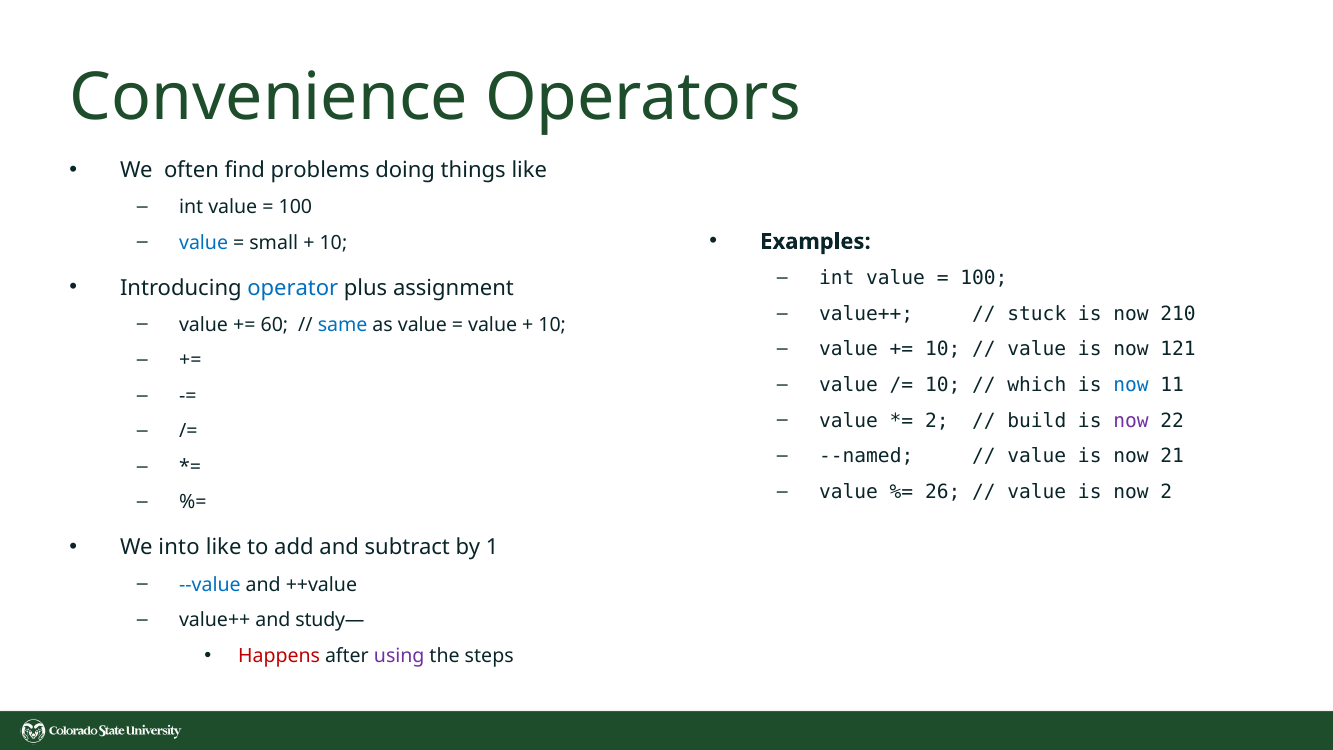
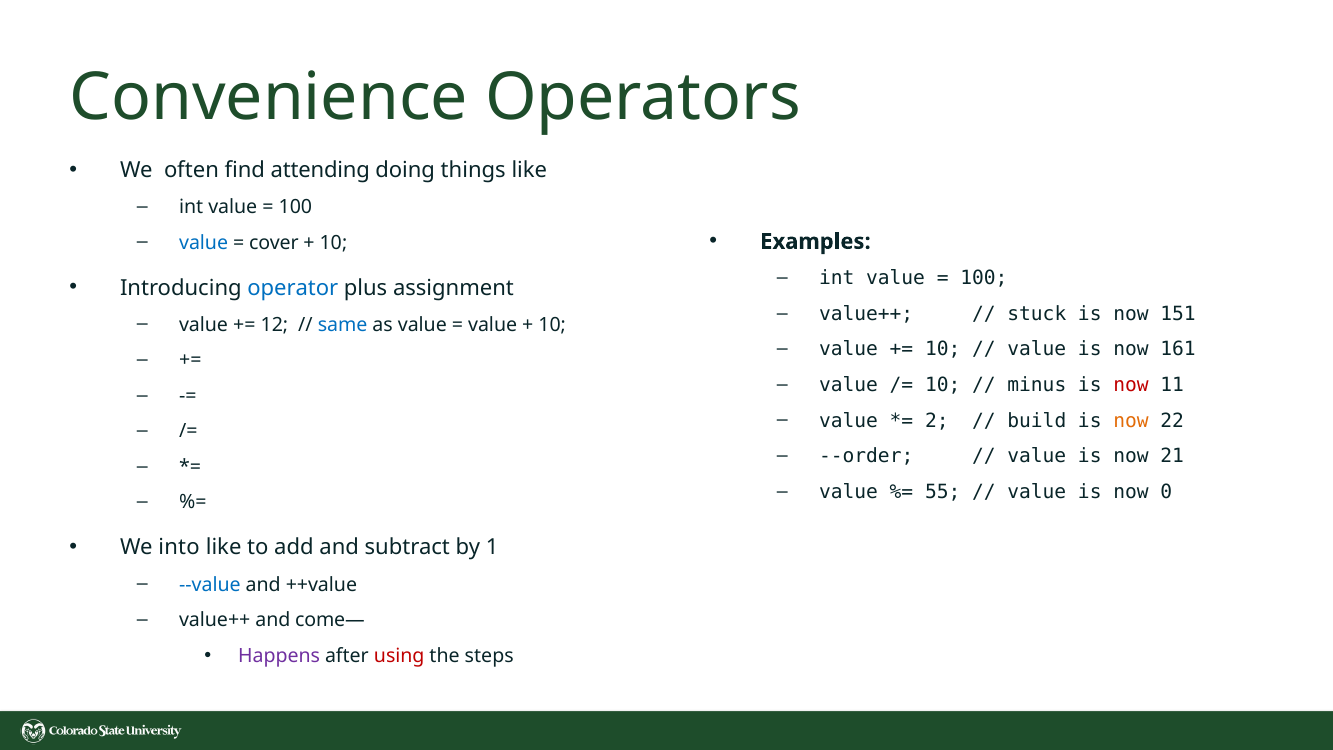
problems: problems -> attending (320, 170)
small: small -> cover (274, 243)
210: 210 -> 151 (1178, 314)
60: 60 -> 12 (274, 325)
121: 121 -> 161 (1178, 349)
which: which -> minus (1037, 385)
now colour: blue -> red (1131, 385)
now colour: purple -> orange (1131, 421)
--named: --named -> --order (866, 456)
26: 26 -> 55 (943, 492)
now 2: 2 -> 0 (1166, 492)
study—: study— -> come— (330, 620)
Happens colour: red -> purple (279, 656)
using colour: purple -> red (399, 656)
